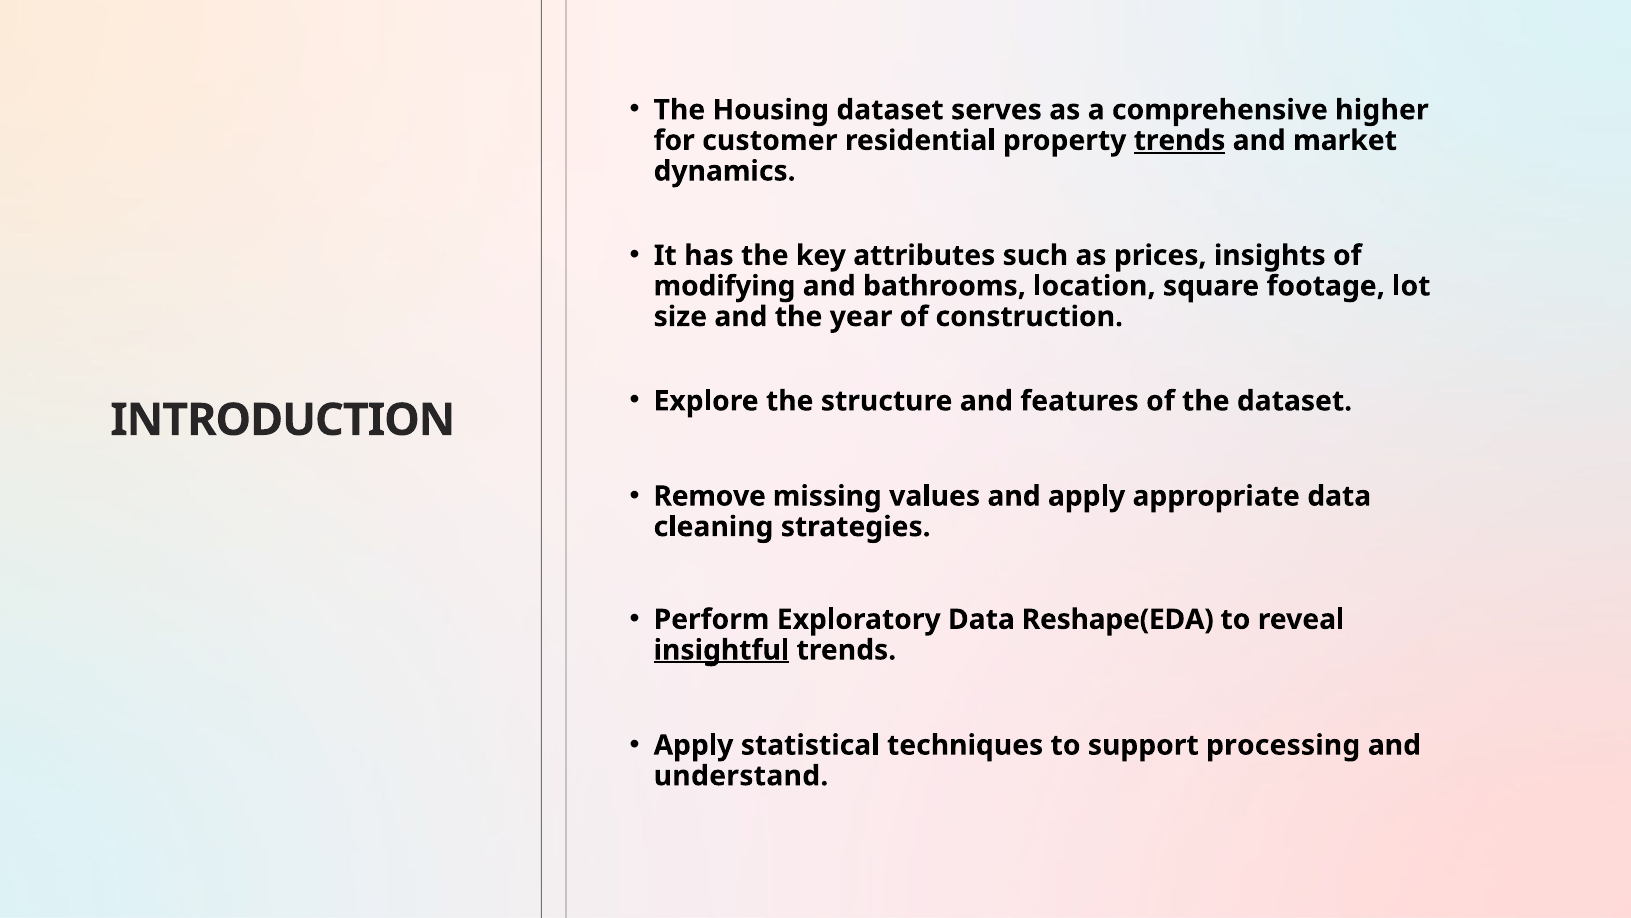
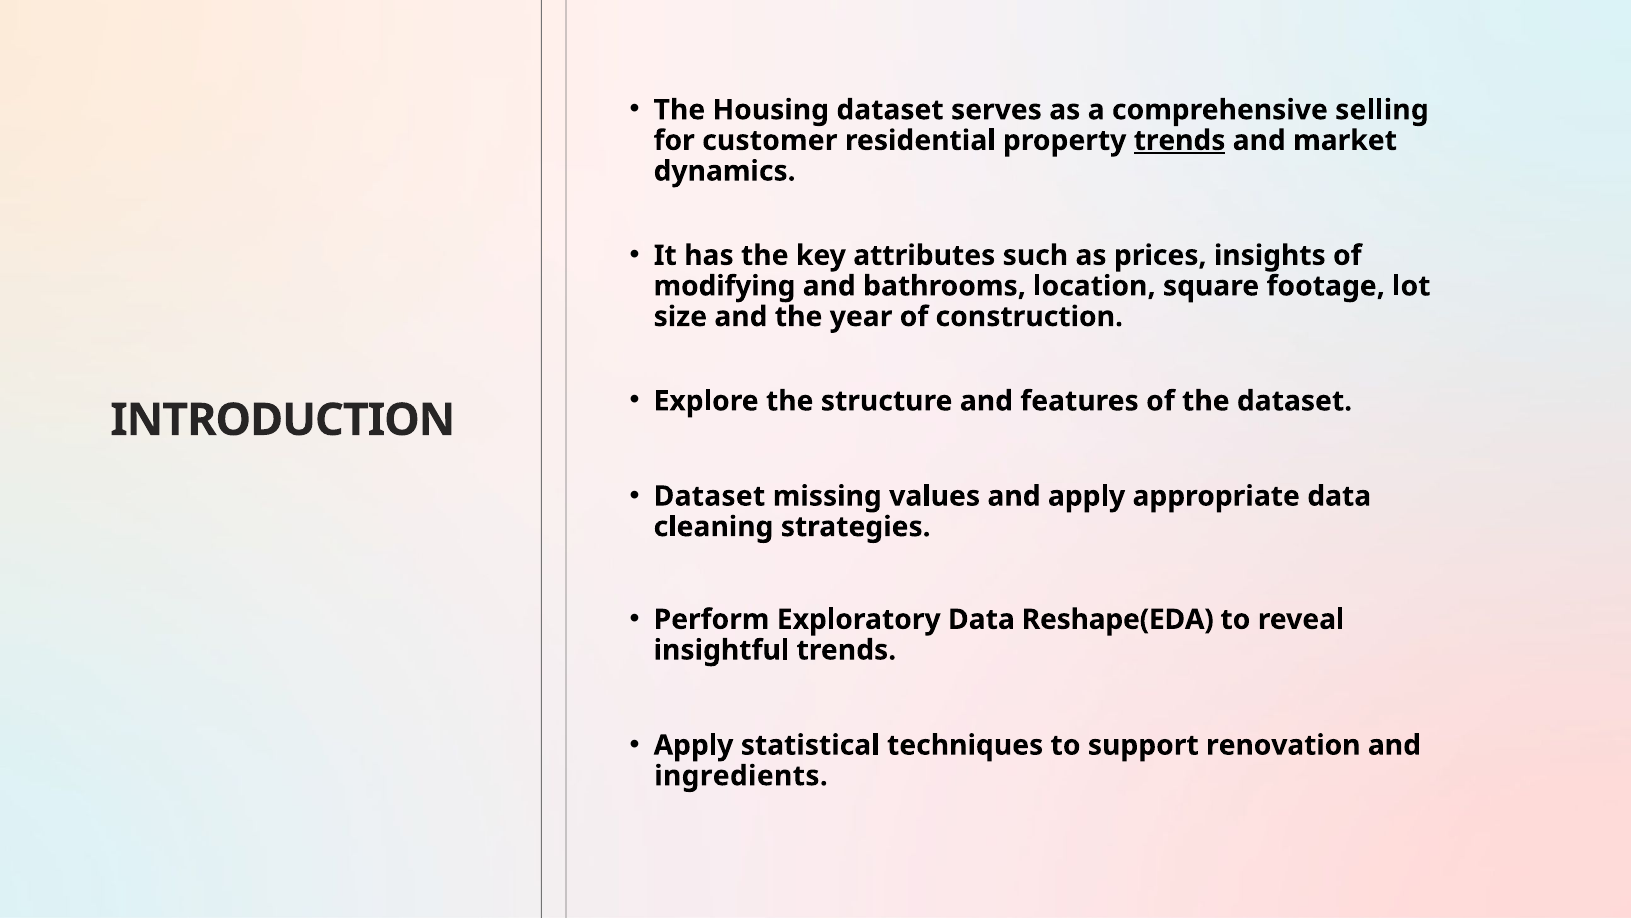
higher: higher -> selling (1382, 110)
Remove: Remove -> Dataset (709, 496)
insightful underline: present -> none (721, 650)
processing: processing -> renovation (1283, 745)
understand: understand -> ingredients (741, 775)
